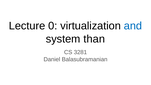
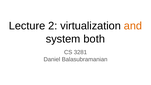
0: 0 -> 2 (53, 26)
and colour: blue -> orange (133, 26)
than: than -> both (94, 39)
